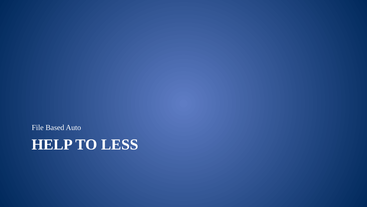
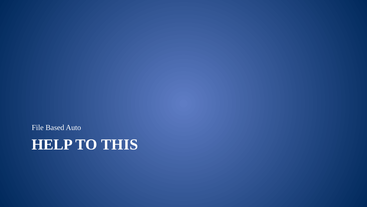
LESS: LESS -> THIS (120, 144)
